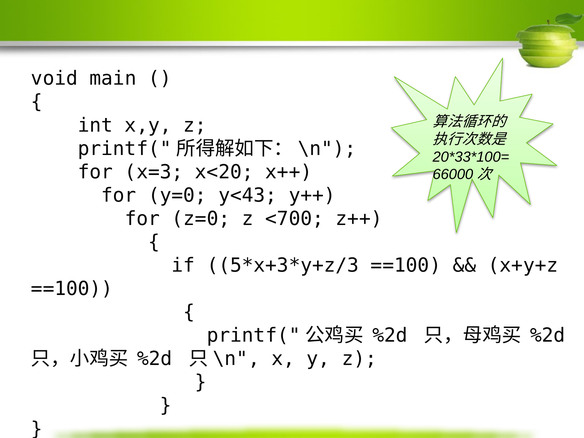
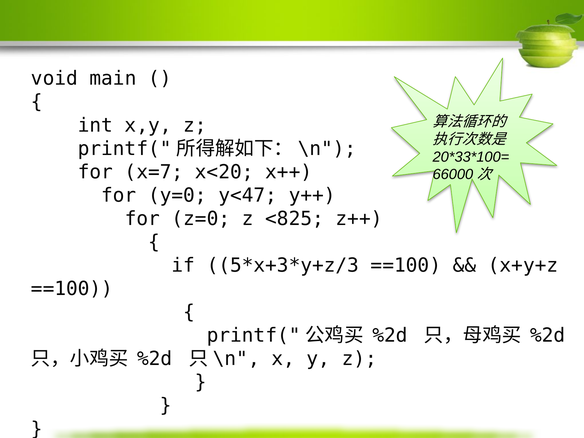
x=3: x=3 -> x=7 (154, 172)
y<43: y<43 -> y<47 (248, 195)
<700: <700 -> <825 (295, 219)
